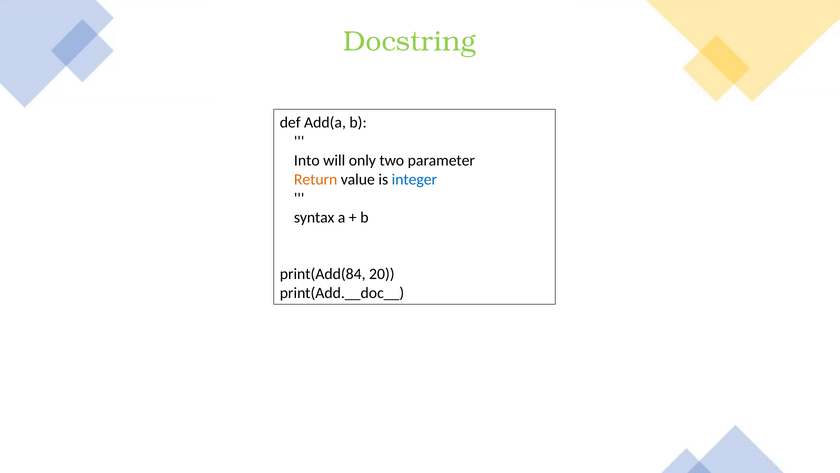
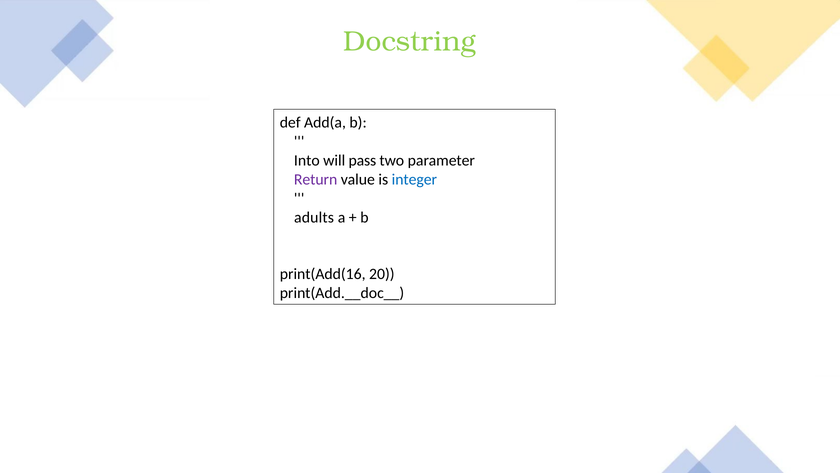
only: only -> pass (362, 160)
Return colour: orange -> purple (316, 179)
syntax: syntax -> adults (314, 217)
print(Add(84: print(Add(84 -> print(Add(16 (323, 274)
